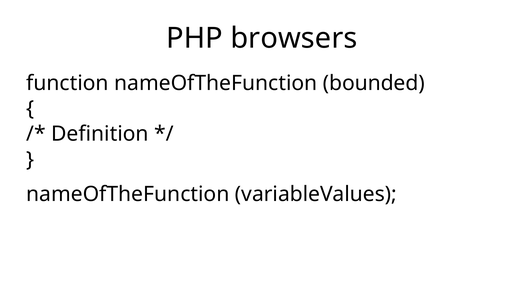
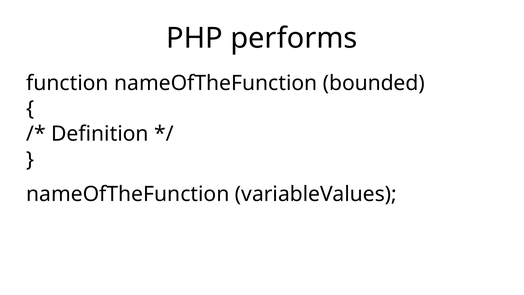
browsers: browsers -> performs (294, 38)
